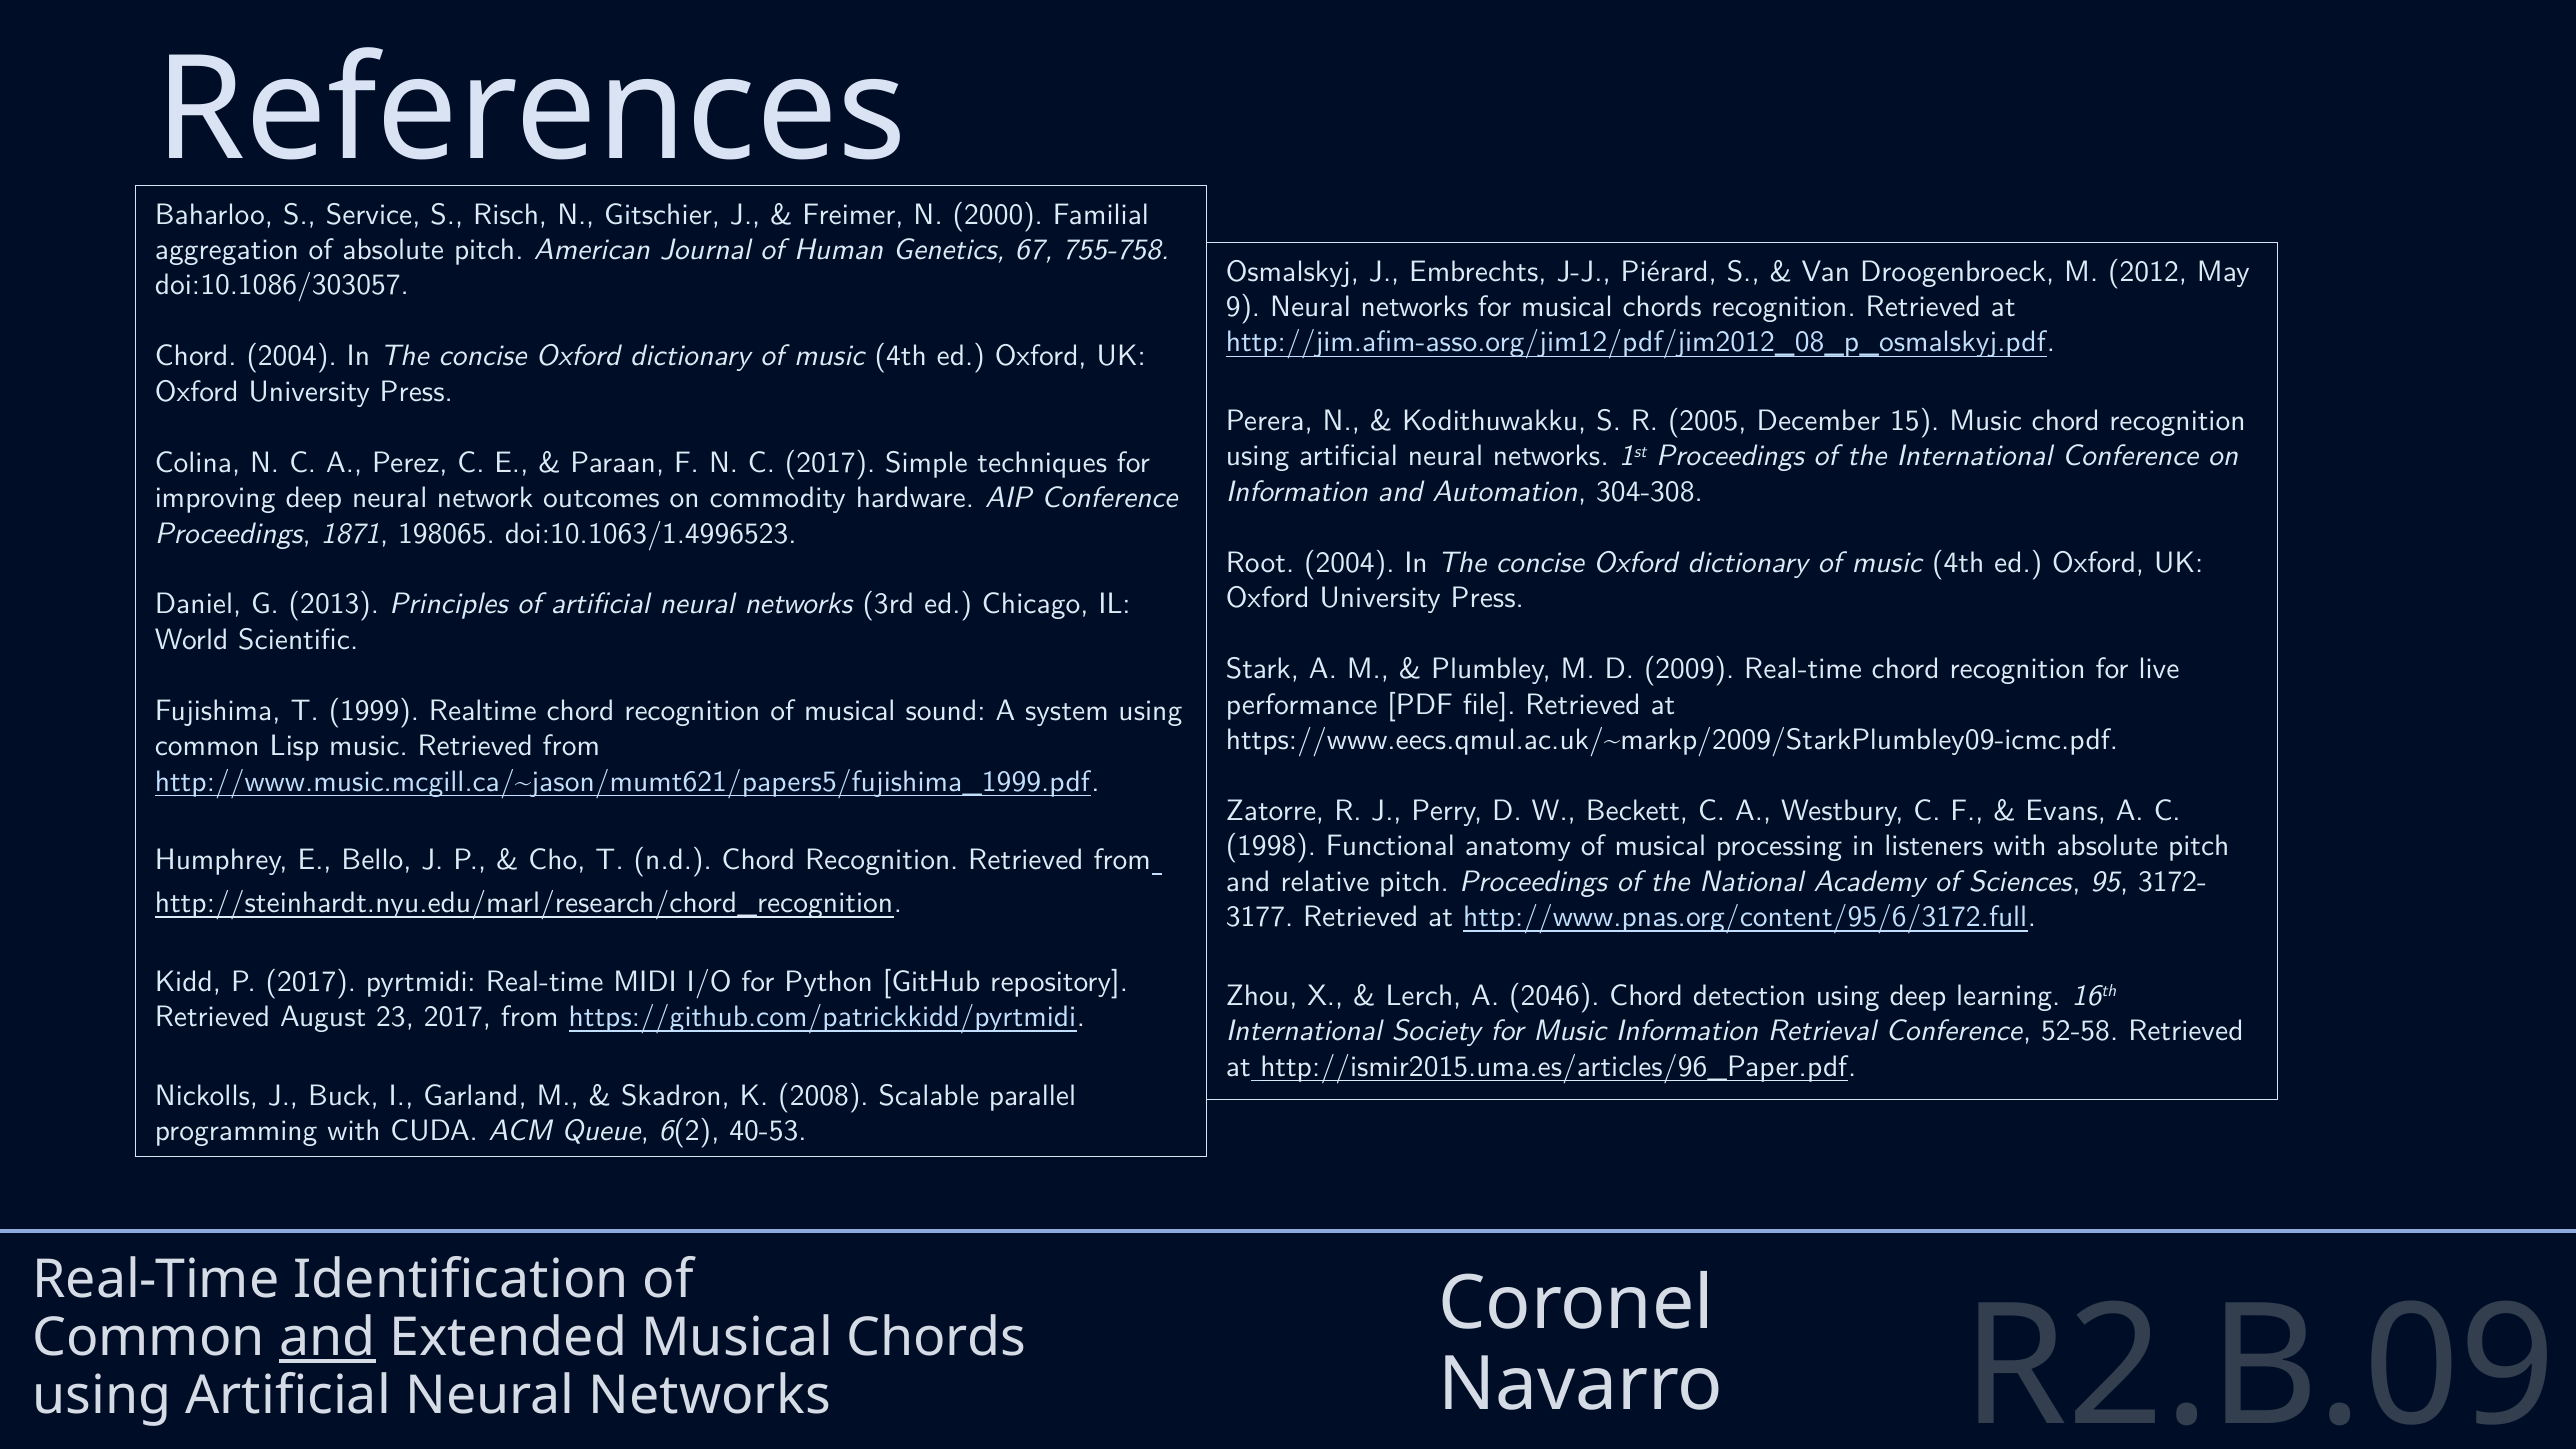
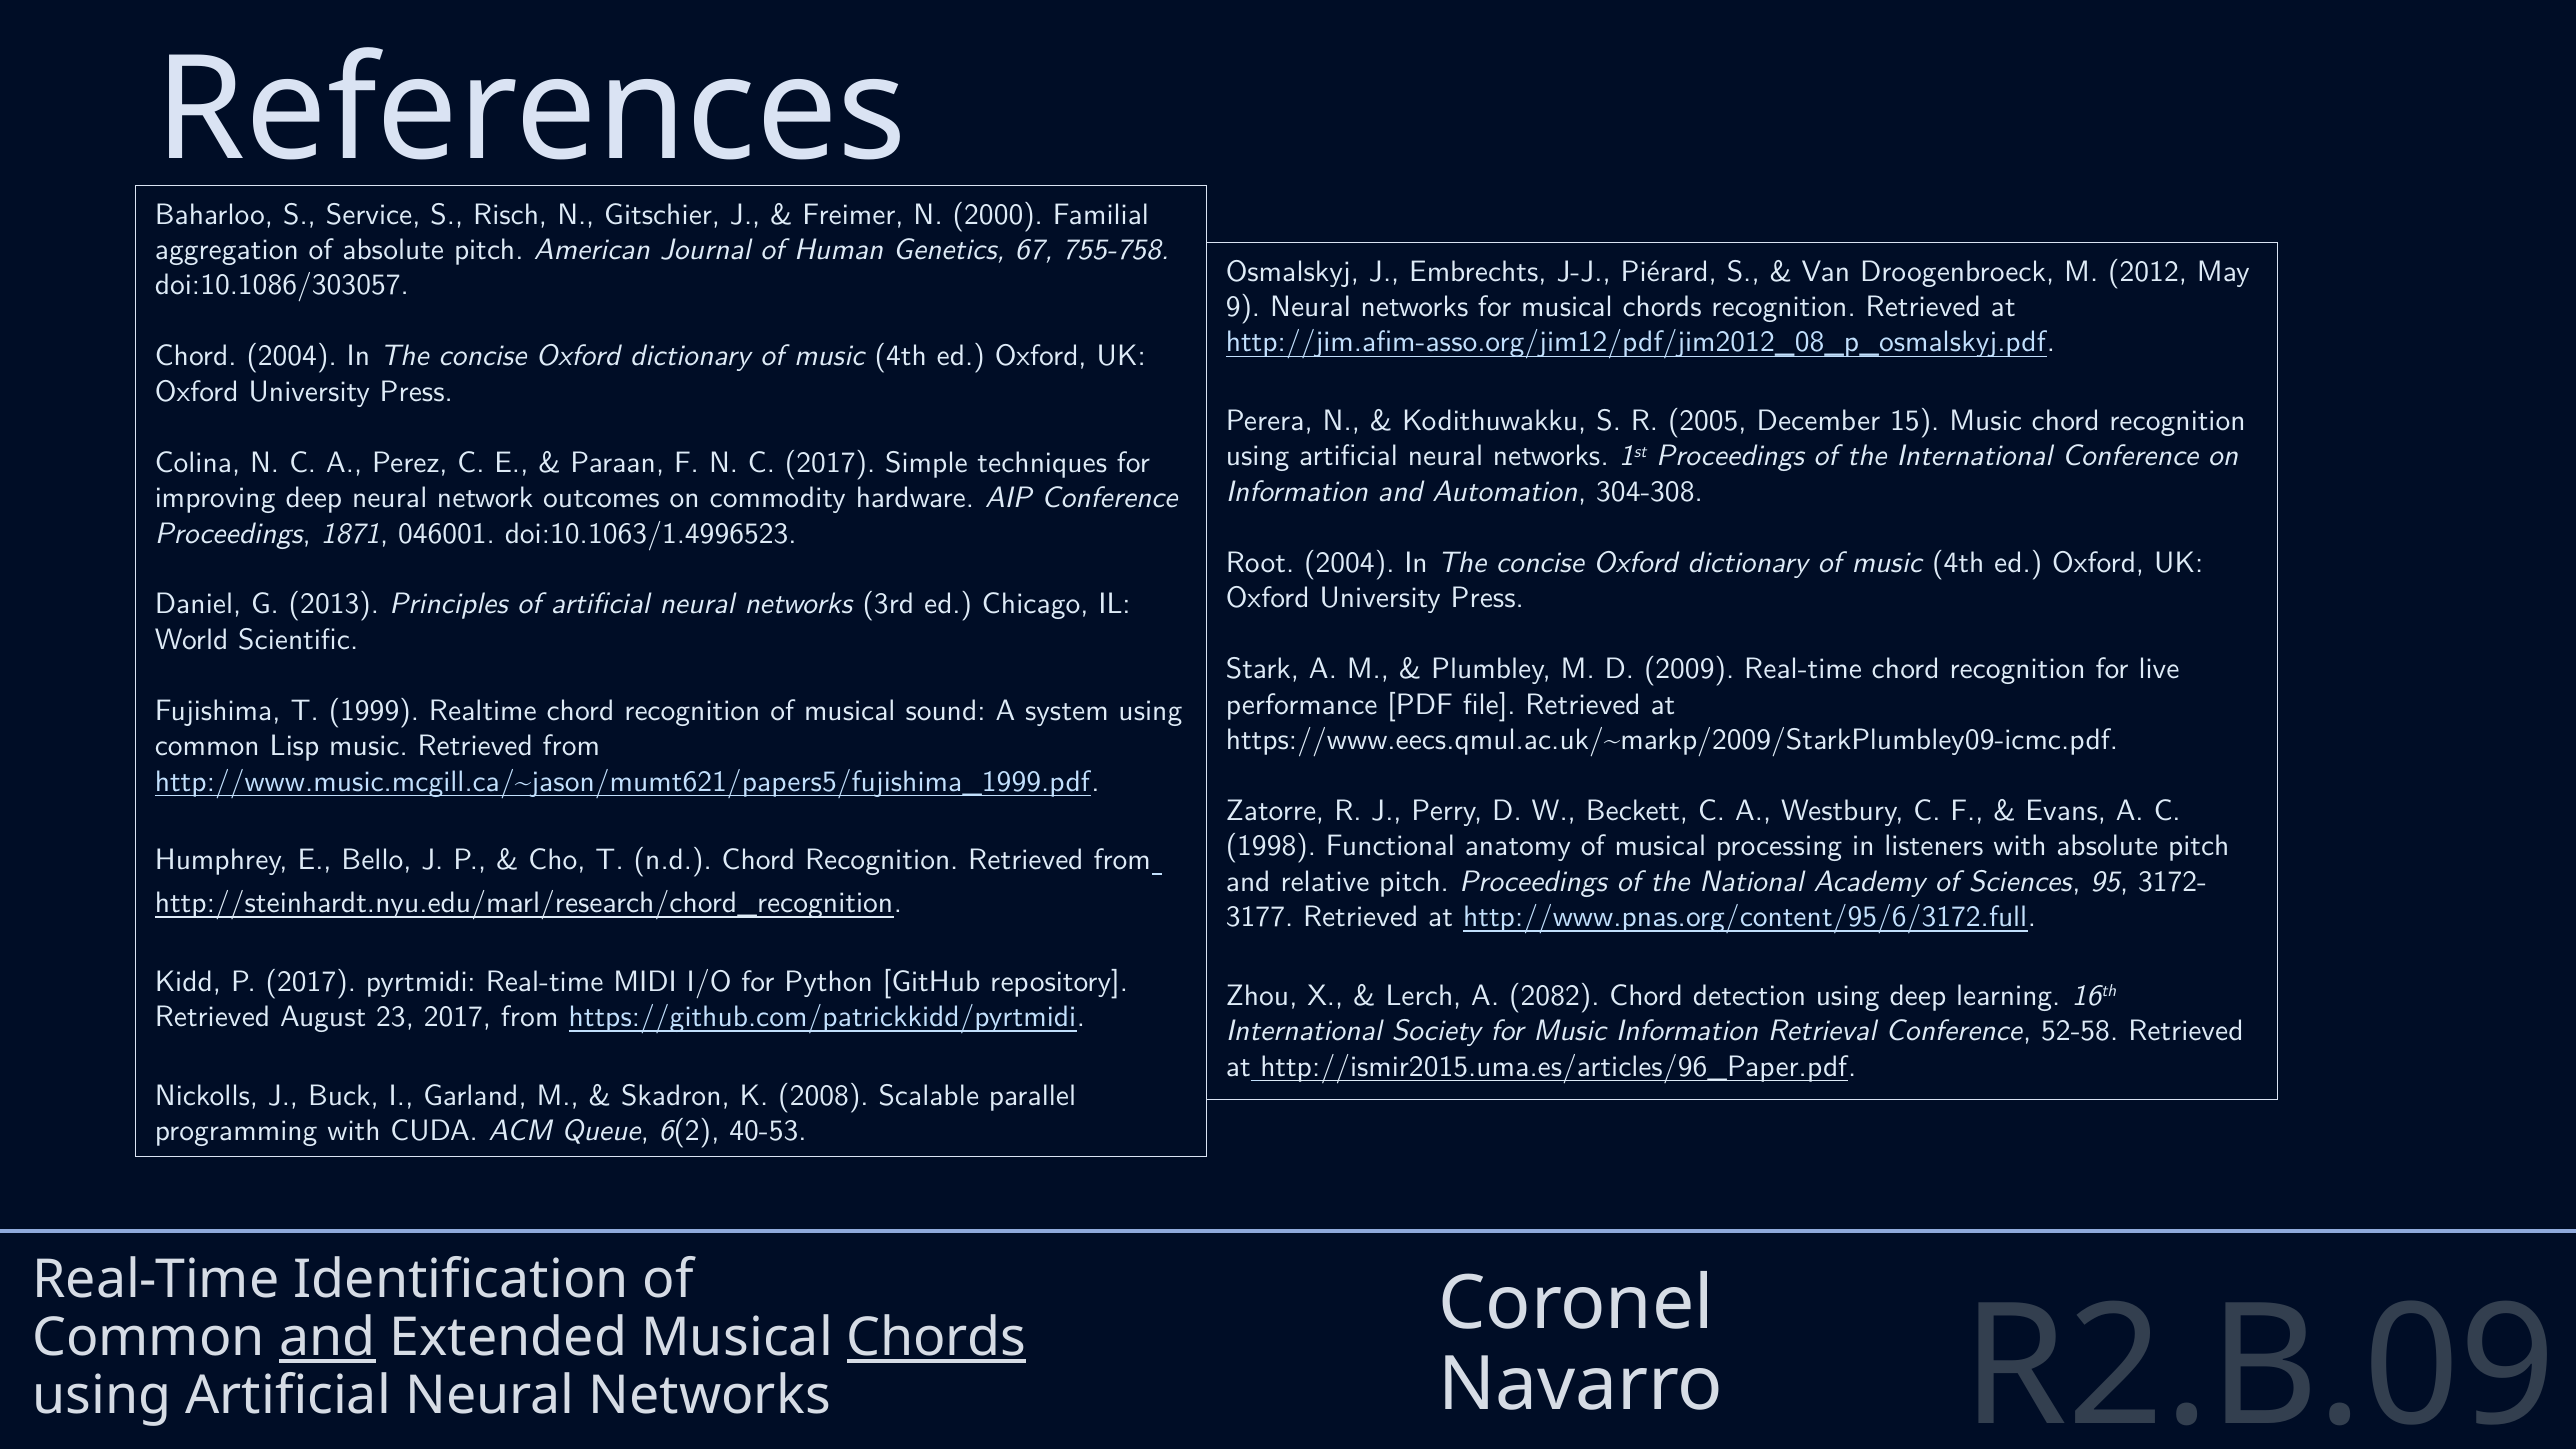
198065: 198065 -> 046001 (446, 533)
2046: 2046 -> 2082 (1554, 996)
Chords underline: none -> present (937, 1338)
